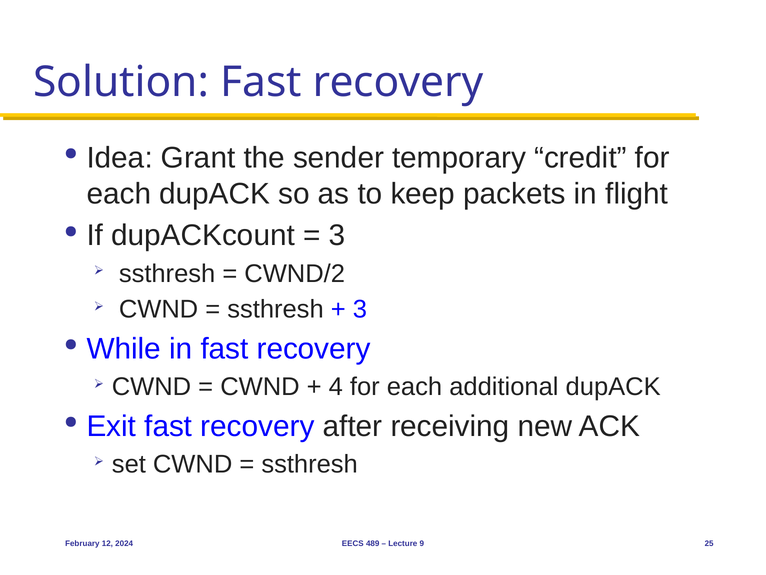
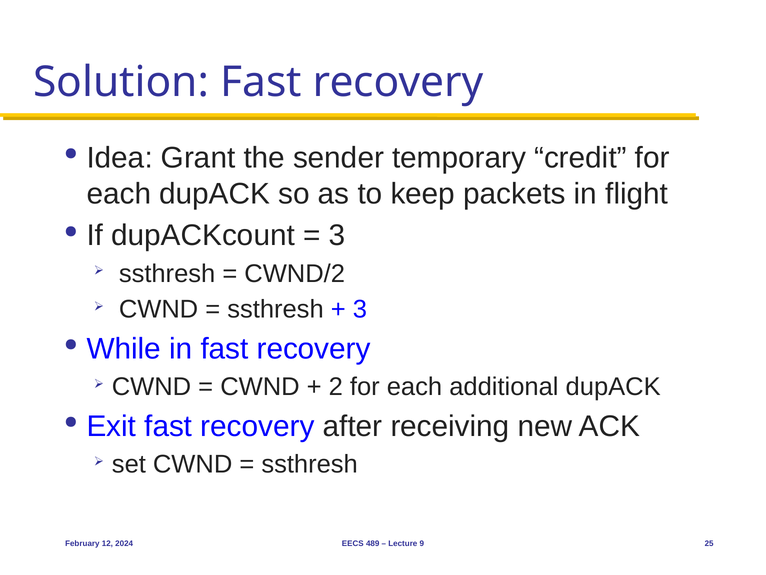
4: 4 -> 2 (336, 387)
